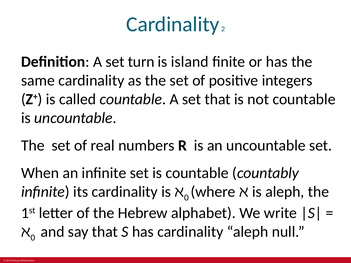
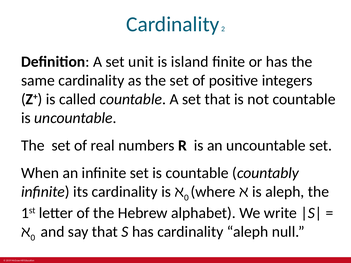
turn: turn -> unit (141, 62)
